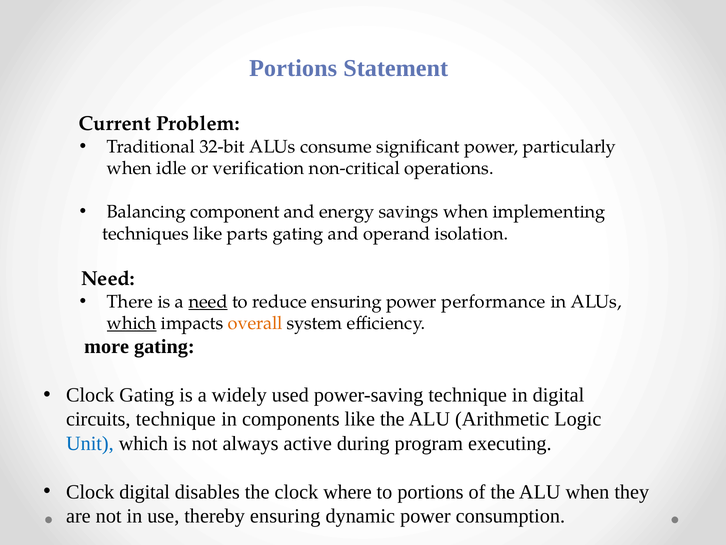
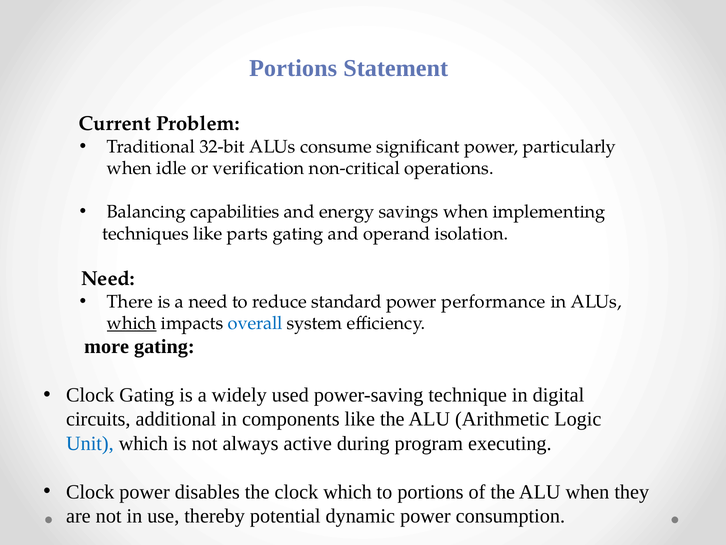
component: component -> capabilities (235, 212)
need underline: present -> none (208, 301)
reduce ensuring: ensuring -> standard (347, 301)
overall colour: orange -> blue (255, 323)
circuits technique: technique -> additional (176, 419)
Clock digital: digital -> power (145, 491)
clock where: where -> which (348, 491)
thereby ensuring: ensuring -> potential (285, 516)
